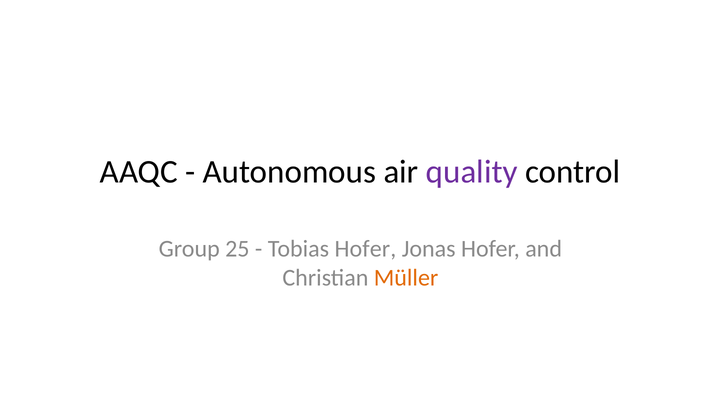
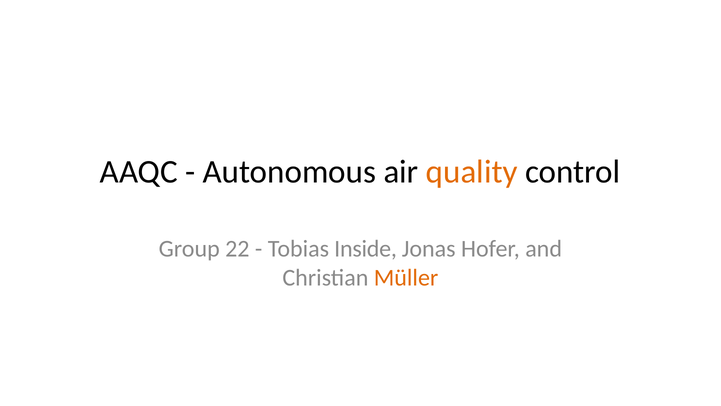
quality colour: purple -> orange (472, 172)
25: 25 -> 22 (237, 249)
Tobias Hofer: Hofer -> Inside (366, 249)
